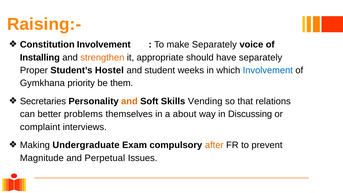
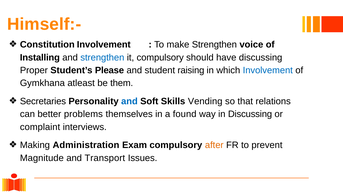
Raising:-: Raising:- -> Himself:- (44, 24)
make Separately: Separately -> Strengthen (214, 45)
strengthen colour: orange -> blue (102, 57)
it appropriate: appropriate -> compulsory (160, 57)
have separately: separately -> discussing (261, 57)
Hostel: Hostel -> Please (109, 70)
weeks: weeks -> raising (191, 70)
priority: priority -> atleast (81, 83)
and colour: orange -> blue (129, 101)
about: about -> found (185, 114)
Undergraduate: Undergraduate -> Administration (86, 145)
Perpetual: Perpetual -> Transport (105, 158)
